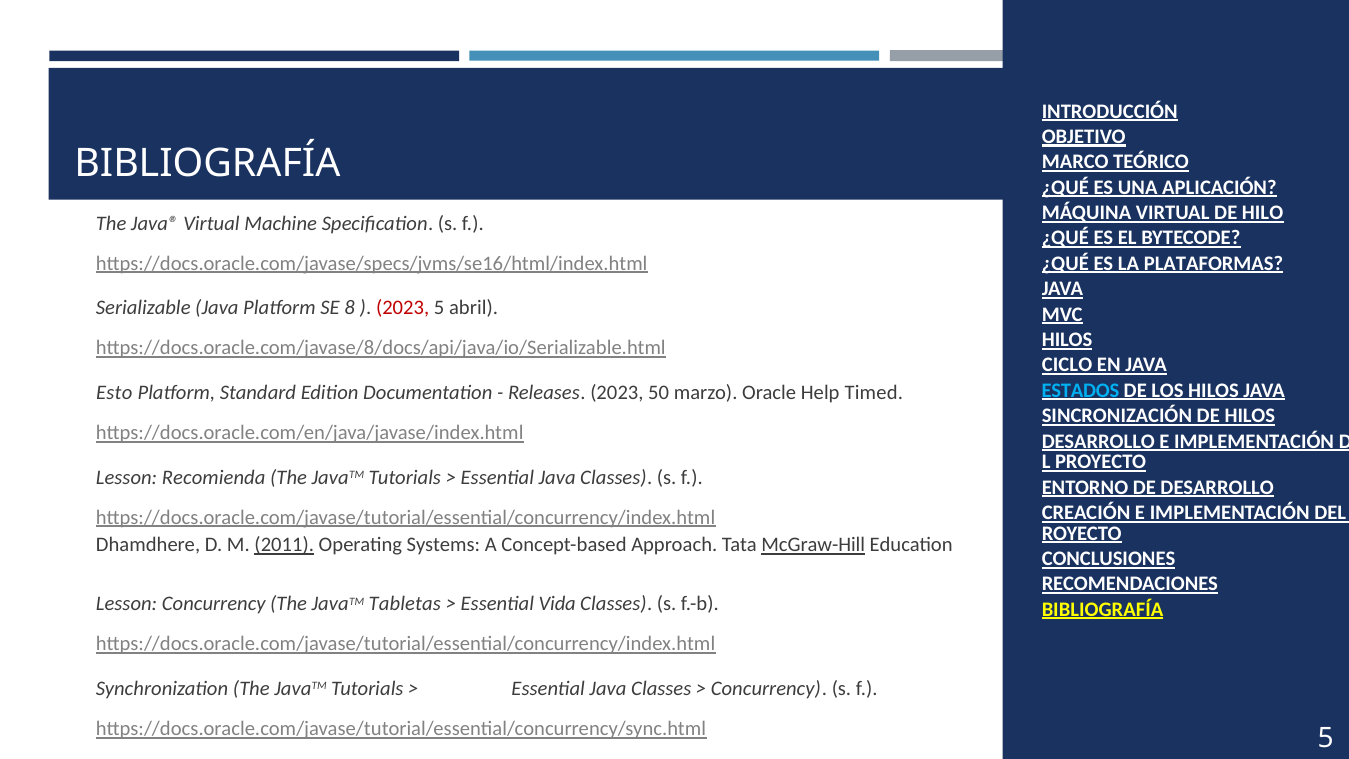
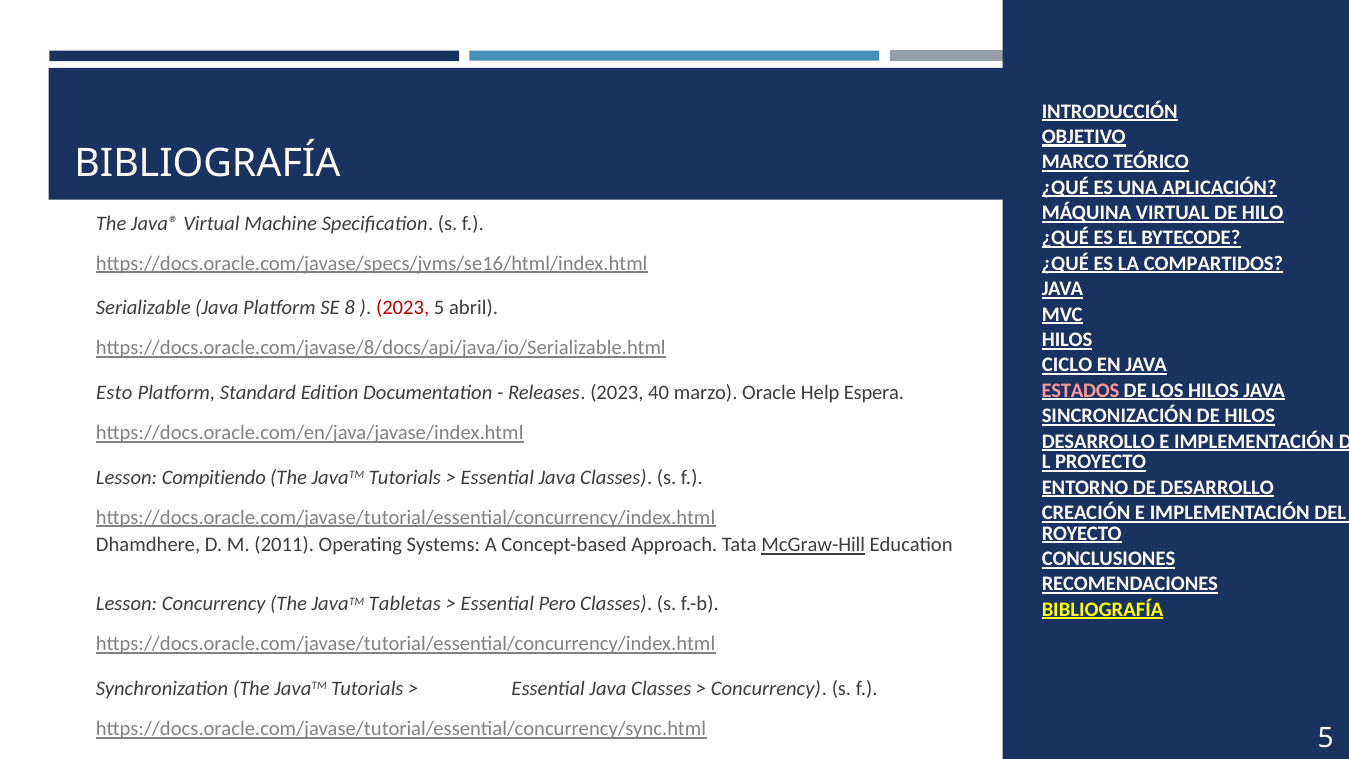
PLATAFORMAS: PLATAFORMAS -> COMPARTIDOS (1214, 264)
ESTADOS colour: light blue -> pink (1080, 390)
50: 50 -> 40 (659, 393)
Timed: Timed -> Espera (874, 393)
Recomienda: Recomienda -> Compitiendo (214, 477)
2011 underline: present -> none (284, 545)
Vida: Vida -> Pero (557, 604)
